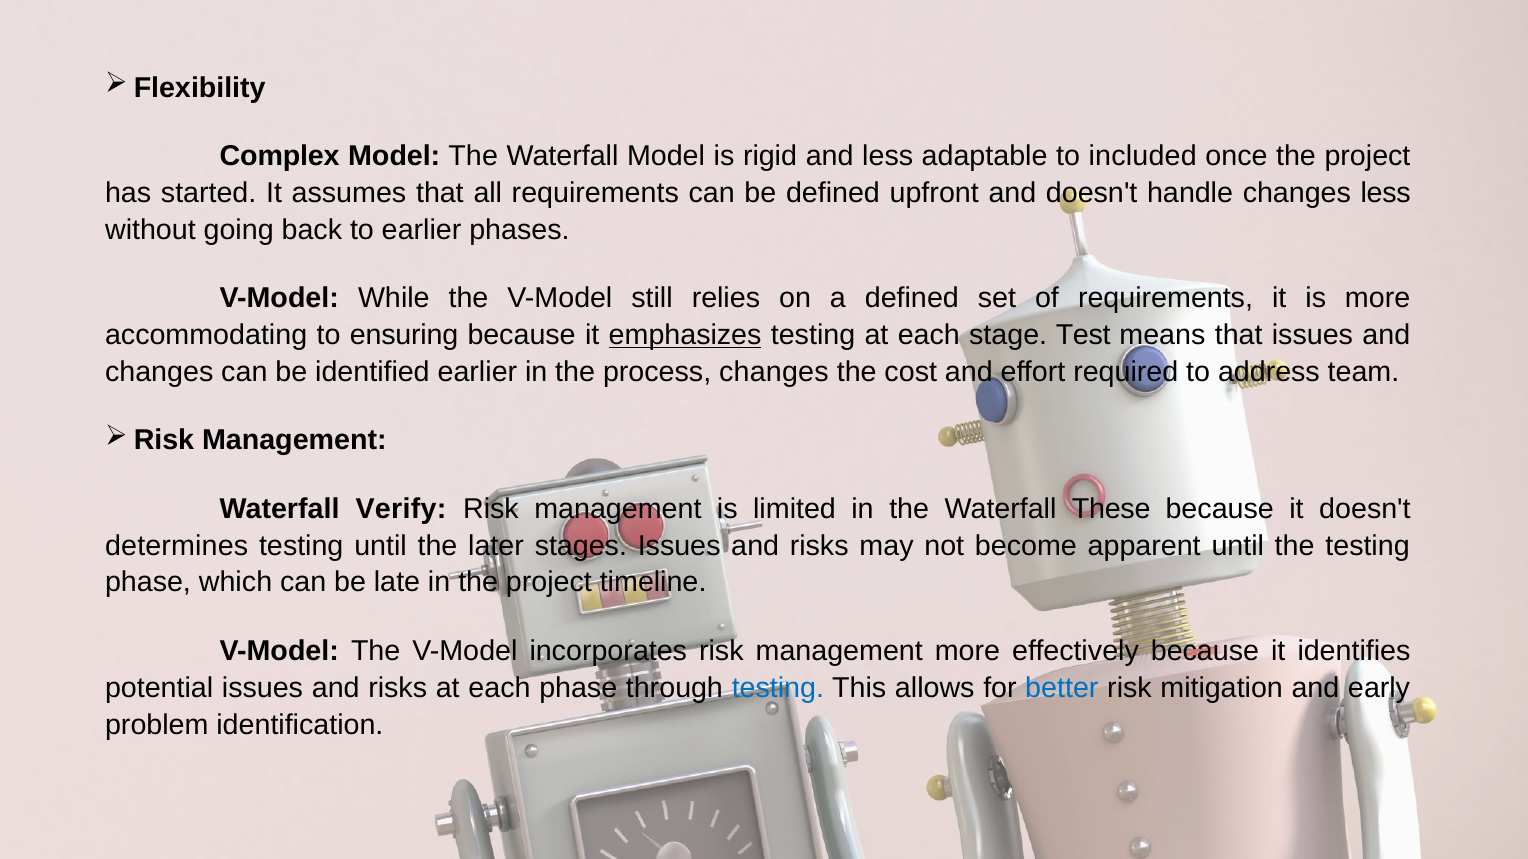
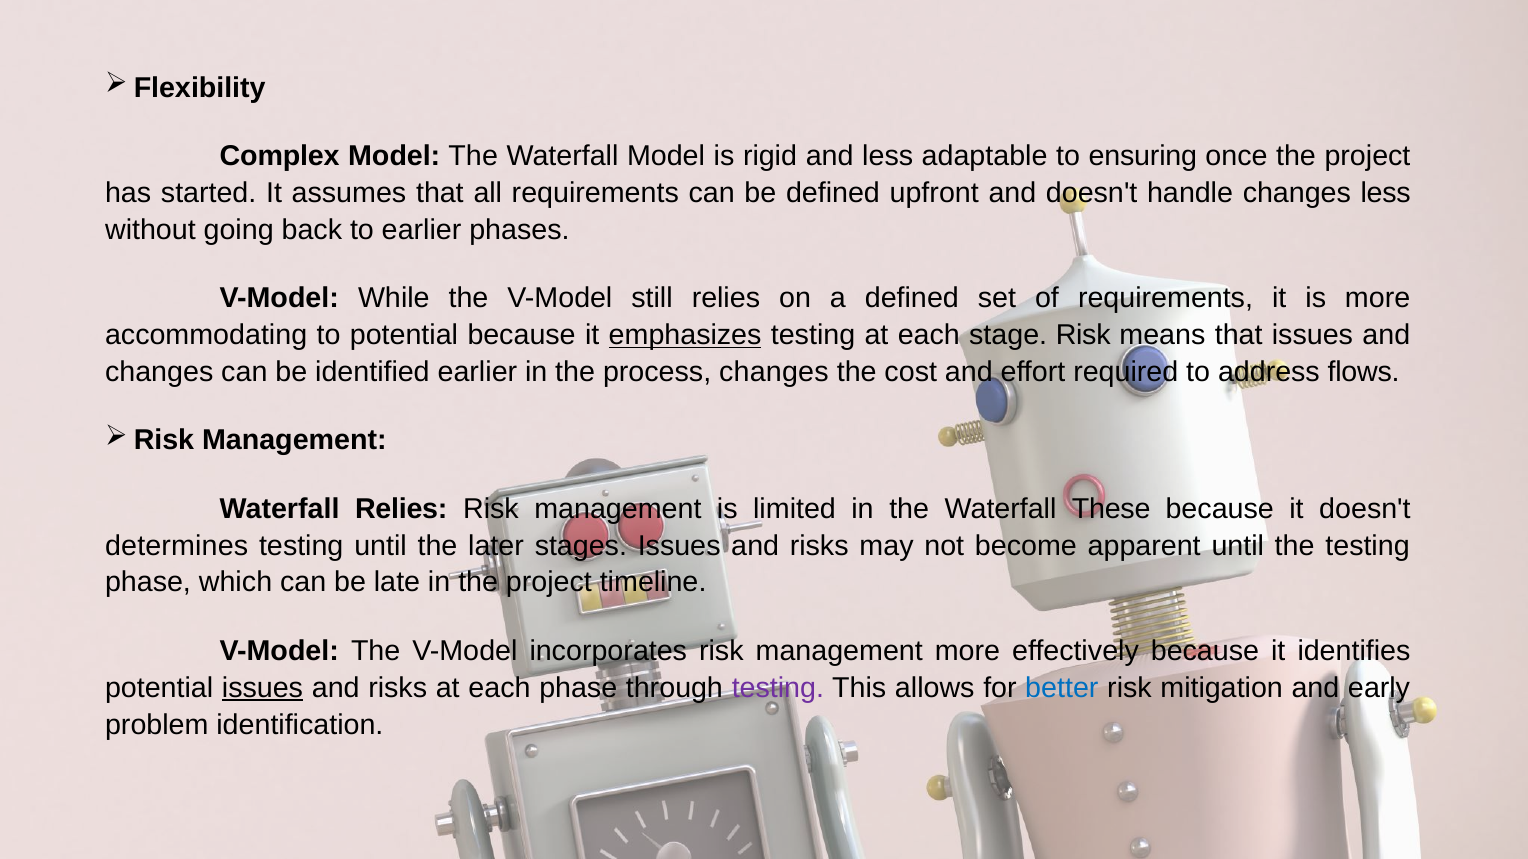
included: included -> ensuring (1143, 156)
to ensuring: ensuring -> potential (404, 335)
stage Test: Test -> Risk (1083, 335)
team: team -> flows (1364, 372)
Waterfall Verify: Verify -> Relies (401, 509)
issues underline: none -> present (263, 688)
testing colour: blue -> purple (778, 688)
